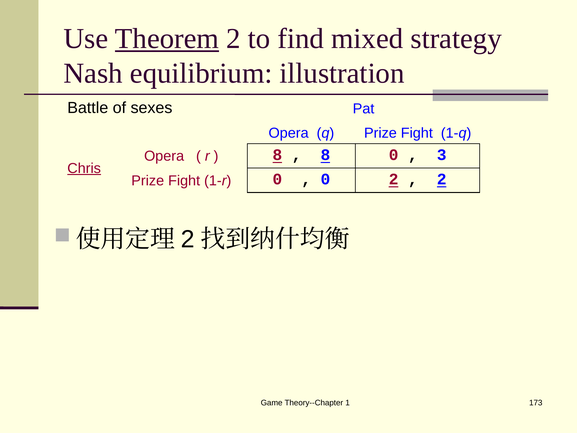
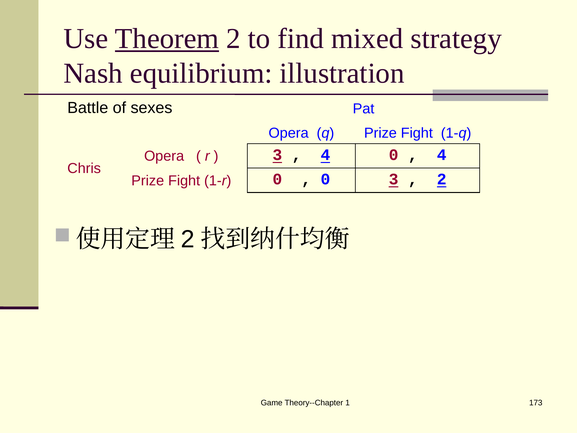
8: 8 -> 3 (277, 155)
8: 8 -> 4 (325, 155)
3: 3 -> 4 (442, 155)
Chris underline: present -> none (84, 168)
0 2: 2 -> 3 (394, 179)
